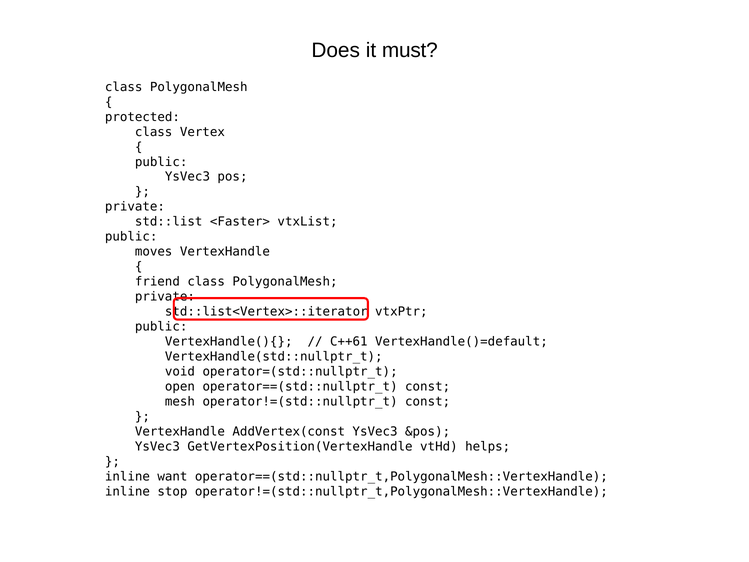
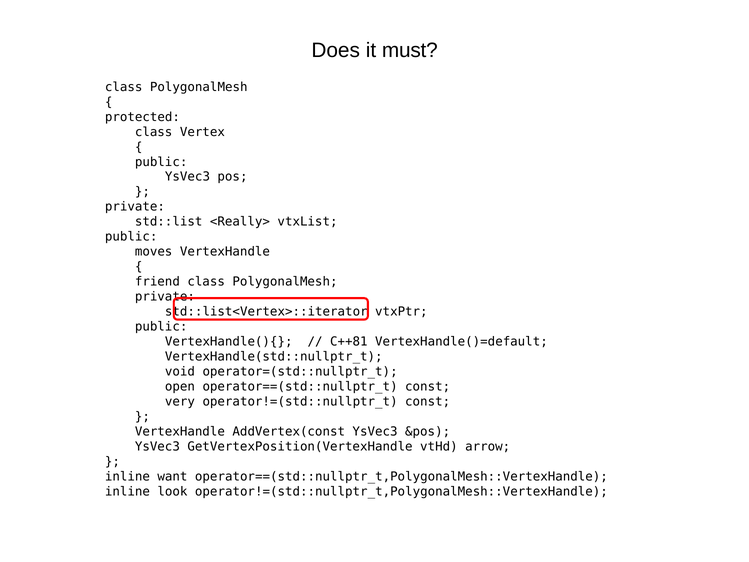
<Faster>: <Faster> -> <Really> (240, 222)
C++61: C++61 -> C++81 (349, 342)
mesh: mesh -> very (180, 401)
helps: helps -> arrow (488, 446)
stop: stop -> look (172, 491)
